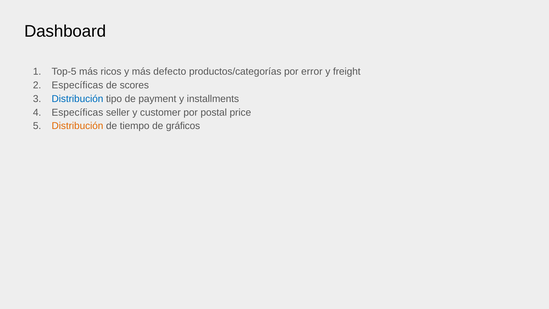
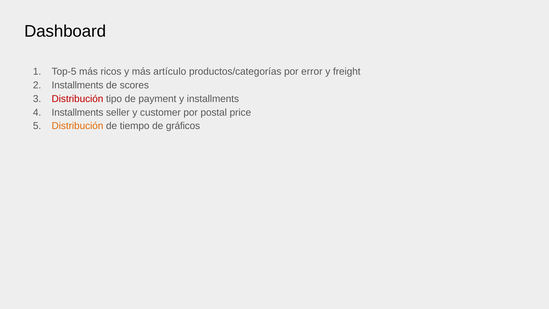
defecto: defecto -> artículo (170, 72)
Específicas: Específicas -> Installments (78, 85)
Distribución colour: blue -> red (77, 99)
Específicas: Específicas -> Installments (78, 112)
